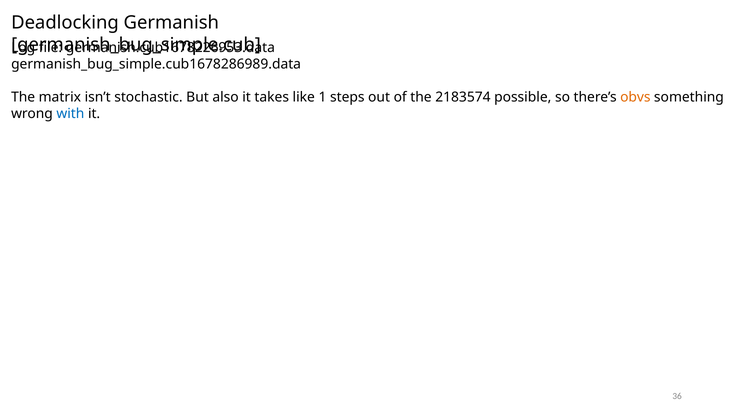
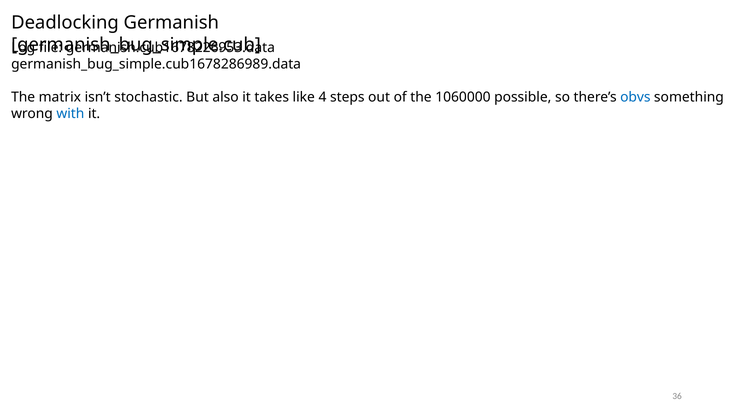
1: 1 -> 4 (322, 97)
2183574: 2183574 -> 1060000 (463, 97)
obvs colour: orange -> blue (635, 97)
